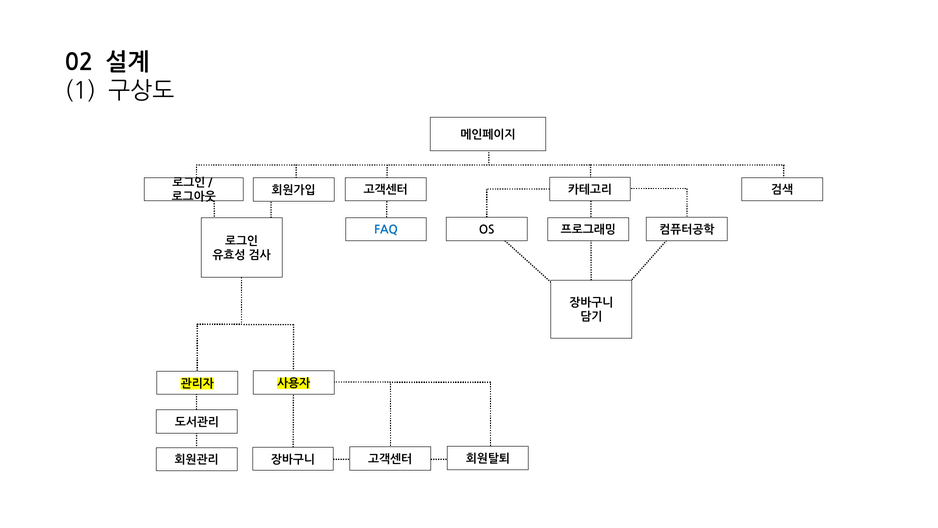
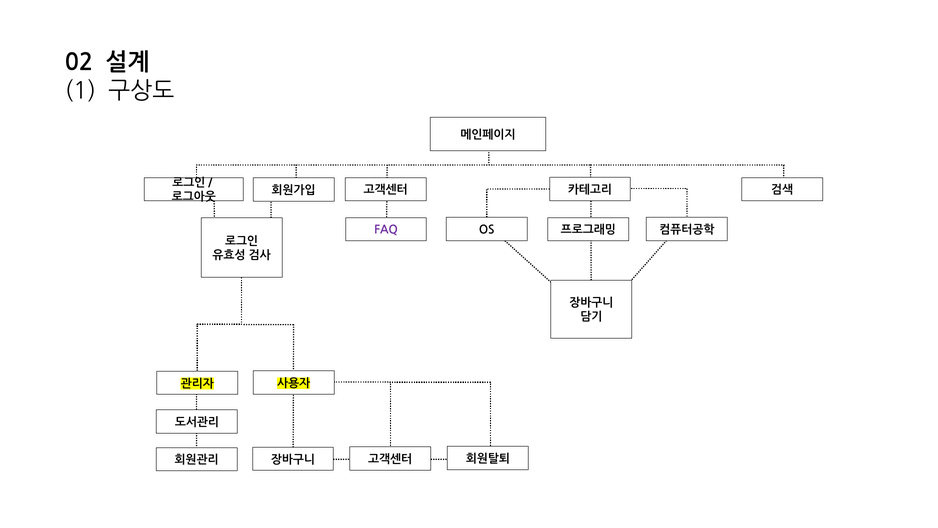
FAQ colour: blue -> purple (386, 230)
